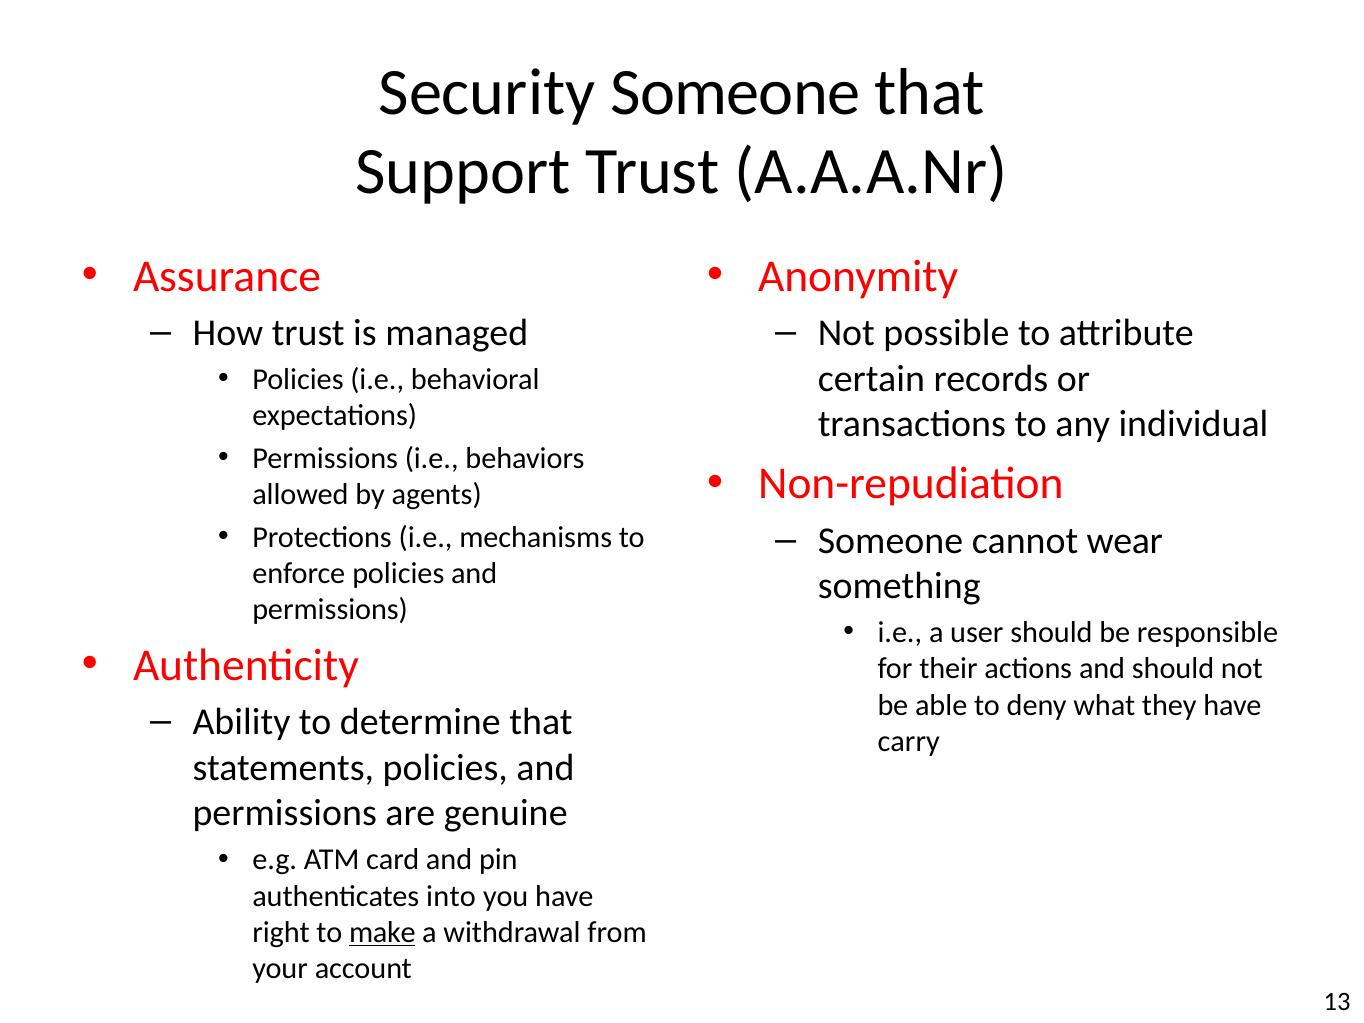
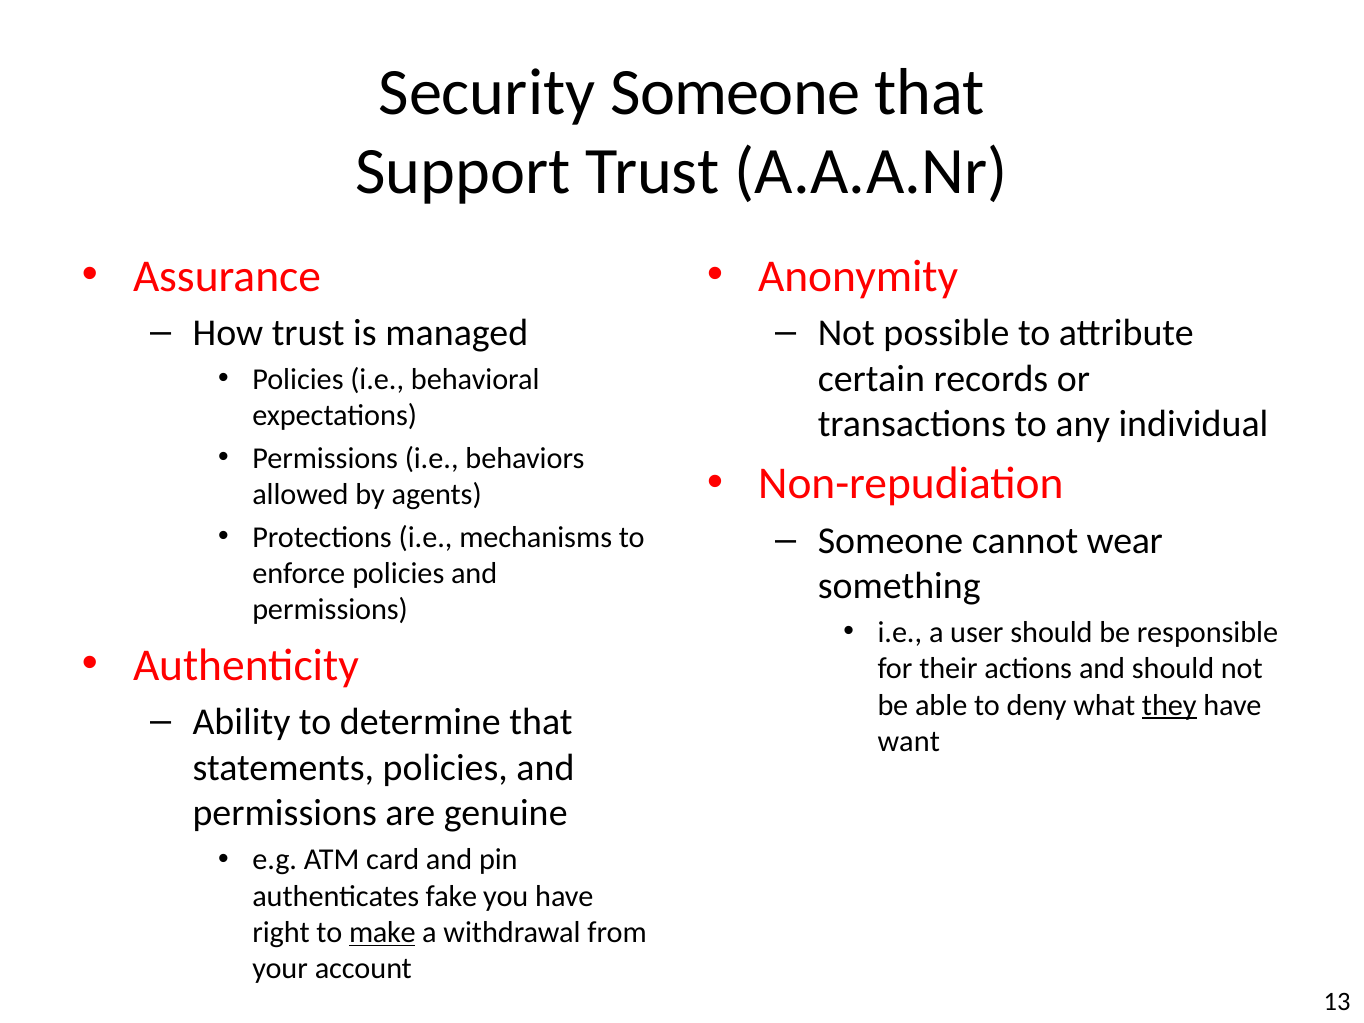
they underline: none -> present (1169, 705)
carry: carry -> want (909, 742)
into: into -> fake (451, 896)
